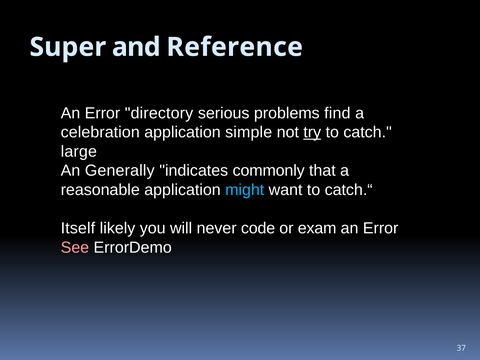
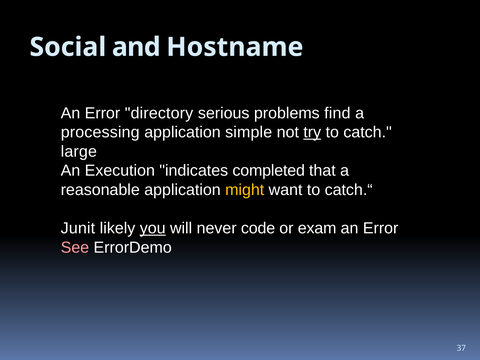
Super: Super -> Social (68, 47)
Reference: Reference -> Hostname (235, 47)
celebration: celebration -> processing (100, 132)
Generally: Generally -> Execution (120, 171)
commonly: commonly -> completed (269, 171)
might colour: light blue -> yellow (245, 190)
Itself: Itself -> Junit (78, 228)
you underline: none -> present (153, 228)
